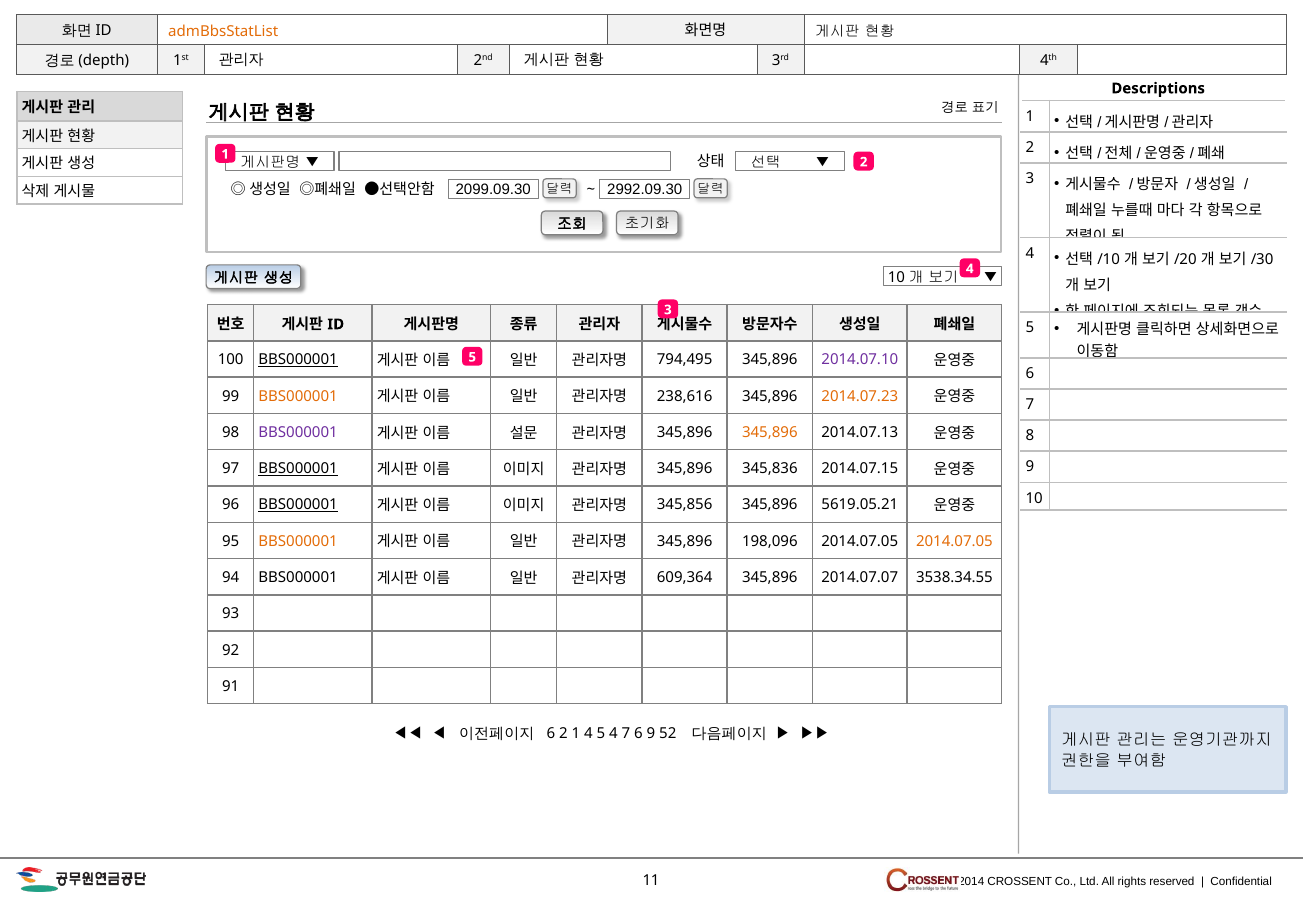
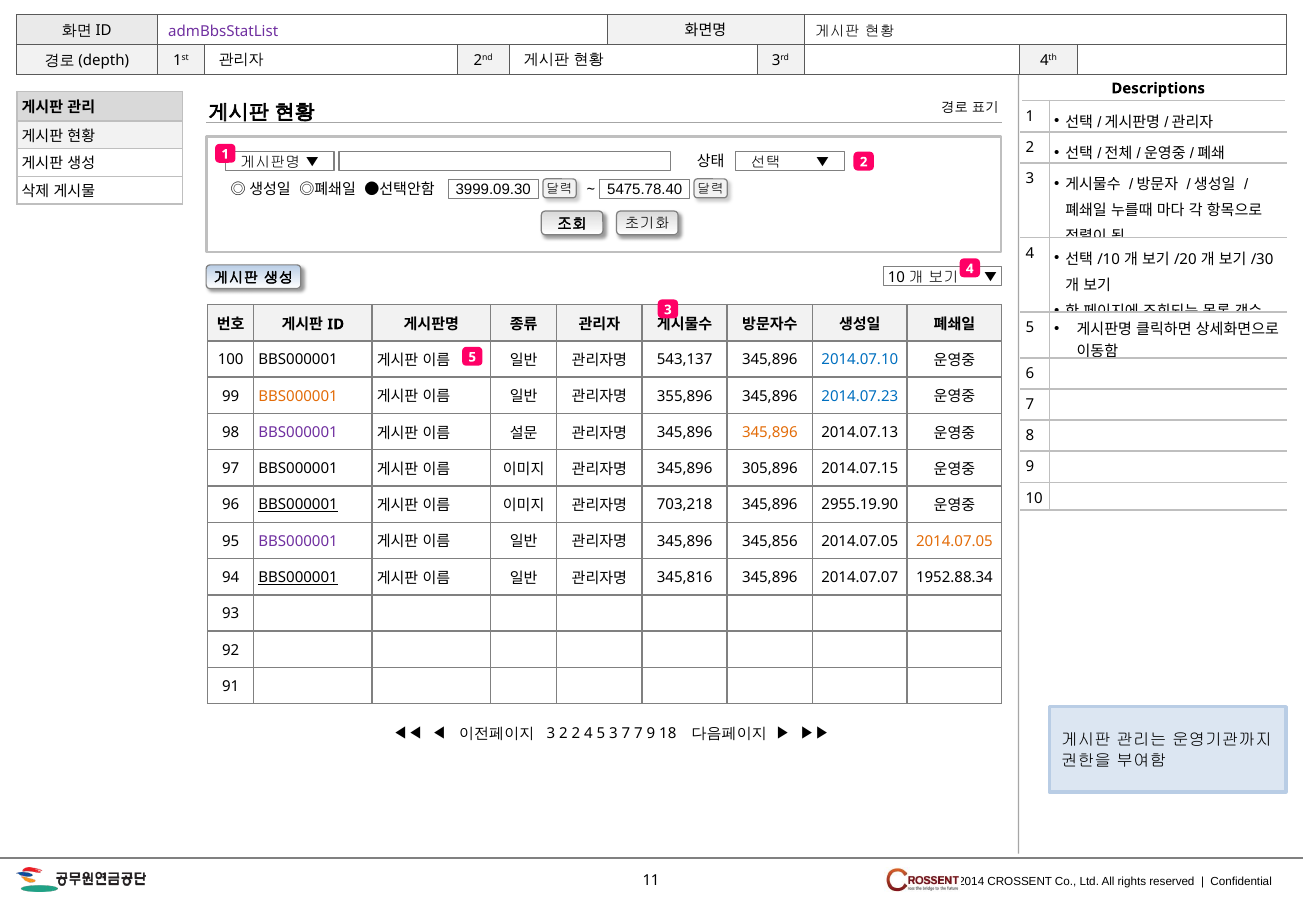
admBbsStatList colour: orange -> purple (223, 32)
2099.09.30: 2099.09.30 -> 3999.09.30 (493, 190)
2992.09.30: 2992.09.30 -> 5475.78.40 (645, 190)
BBS000001 underline: present -> none (298, 360)
794,495: 794,495 -> 543,137 (685, 360)
2014.07.10 colour: purple -> blue (860, 360)
238,616: 238,616 -> 355,896 (685, 396)
2014.07.23 colour: orange -> blue (860, 396)
BBS000001 underline: present -> none (298, 469)
345,836: 345,836 -> 305,896 (770, 469)
345,856: 345,856 -> 703,218 (685, 505)
5619.05.21: 5619.05.21 -> 2955.19.90 (860, 505)
BBS000001 colour: orange -> purple (298, 541)
198,096: 198,096 -> 345,856 (770, 541)
BBS000001 underline: none -> present (298, 578)
609,364: 609,364 -> 345,816 (685, 578)
3538.34.55: 3538.34.55 -> 1952.88.34 (954, 578)
6: 6 -> 3 (551, 733)
2 1: 1 -> 2 (576, 733)
5 4: 4 -> 3 (614, 733)
7 6: 6 -> 7 (638, 733)
52: 52 -> 18 (668, 733)
